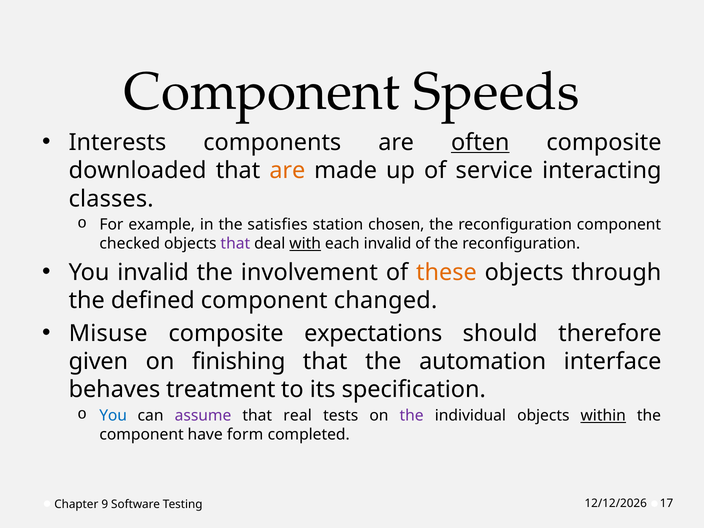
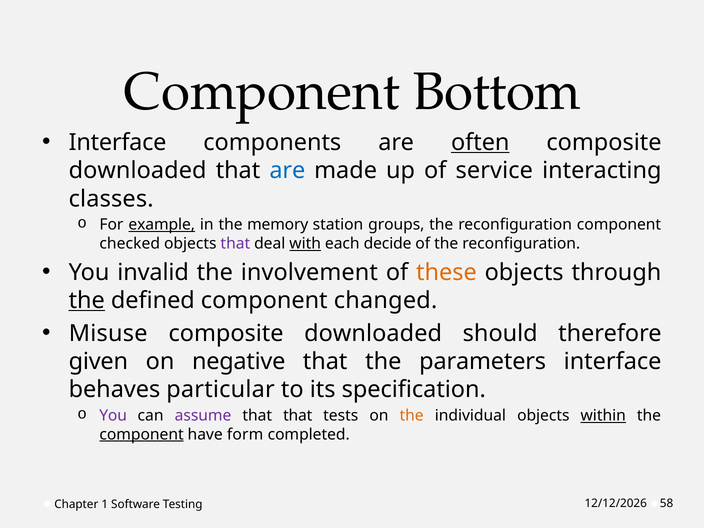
Speeds: Speeds -> Bottom (497, 92)
Interests: Interests -> Interface (118, 142)
are colour: orange -> blue (287, 171)
example underline: none -> present (162, 225)
satisfies: satisfies -> memory (278, 225)
chosen: chosen -> groups (396, 225)
each invalid: invalid -> decide (388, 244)
the underline: none -> present (87, 300)
expectations: expectations -> downloaded (373, 333)
finishing: finishing -> negative (239, 361)
automation: automation -> parameters (483, 361)
treatment: treatment -> particular (221, 390)
You colour: blue -> purple (113, 416)
that real: real -> that (298, 416)
the colour: purple -> orange (412, 416)
component underline: none -> present (142, 434)
9: 9 -> 1 (105, 504)
17: 17 -> 58 (667, 503)
